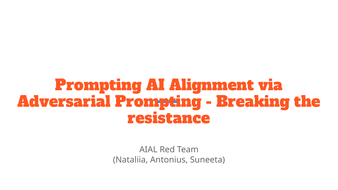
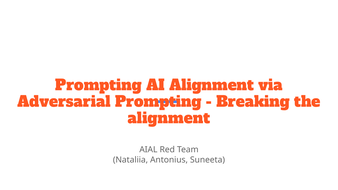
resistance: resistance -> alignment (169, 118)
